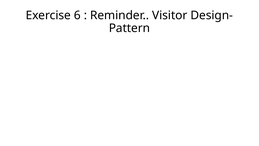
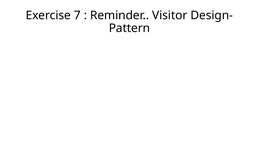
6: 6 -> 7 (77, 15)
